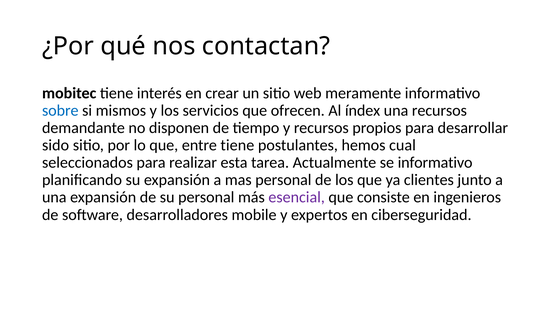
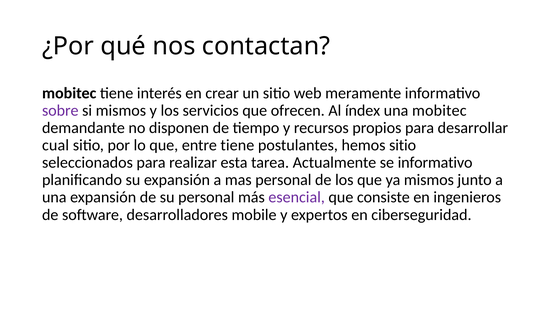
sobre colour: blue -> purple (60, 111)
una recursos: recursos -> mobitec (439, 111)
sido: sido -> cual (56, 145)
hemos cual: cual -> sitio (403, 145)
ya clientes: clientes -> mismos (429, 180)
